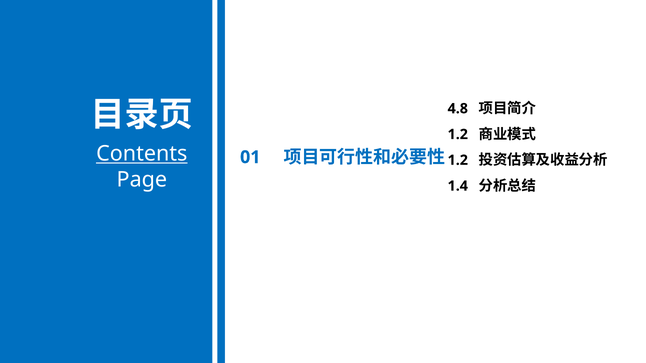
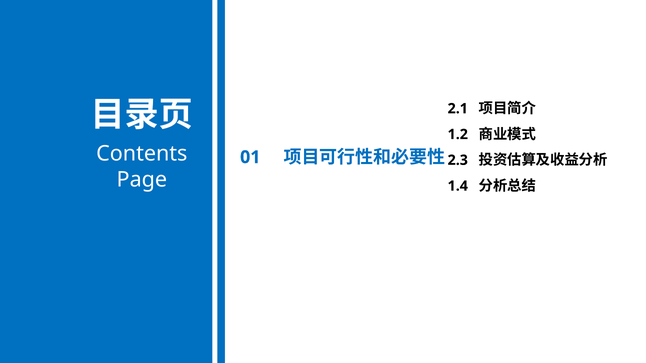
4.8: 4.8 -> 2.1 (458, 109)
Contents underline: present -> none (142, 154)
1.2: 1.2 -> 2.3 (458, 160)
